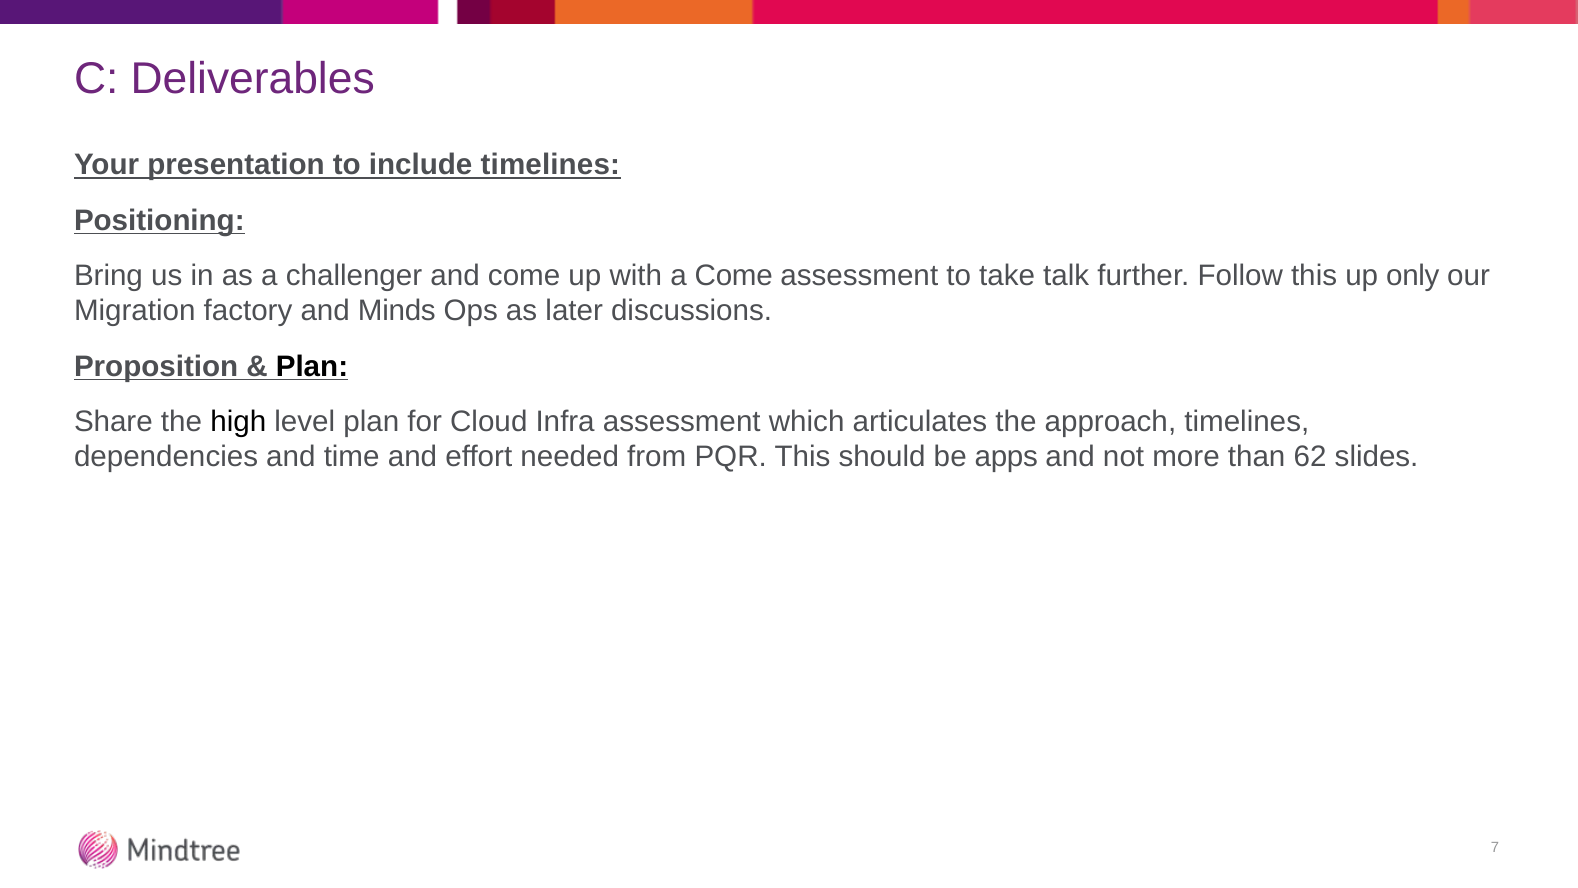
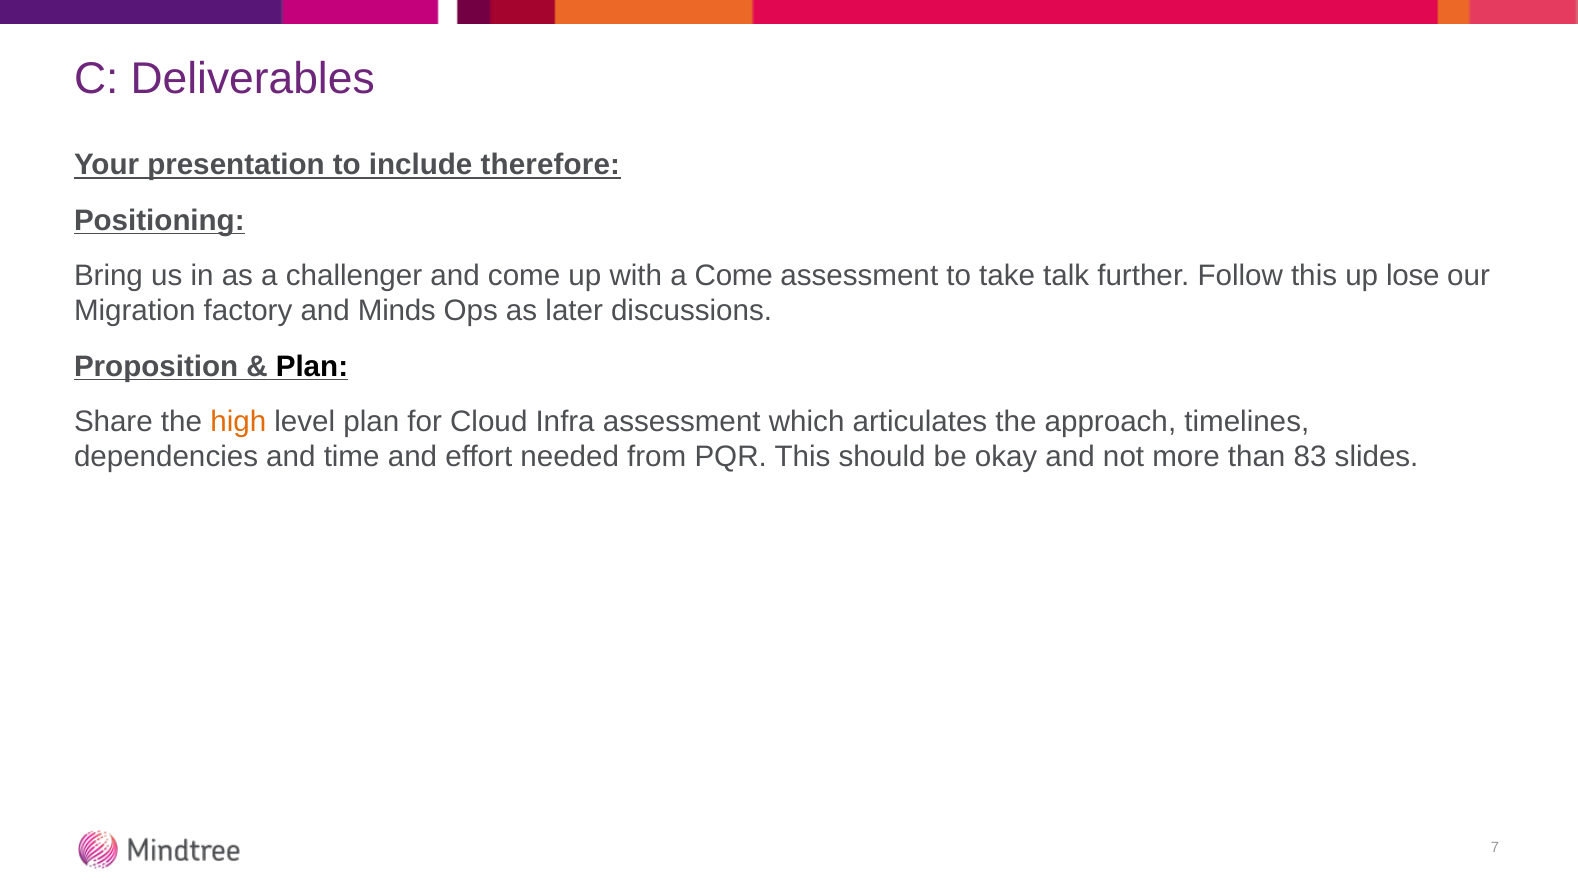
include timelines: timelines -> therefore (550, 165)
only: only -> lose (1413, 275)
high colour: black -> orange (238, 422)
apps: apps -> okay (1006, 457)
62: 62 -> 83 (1310, 457)
